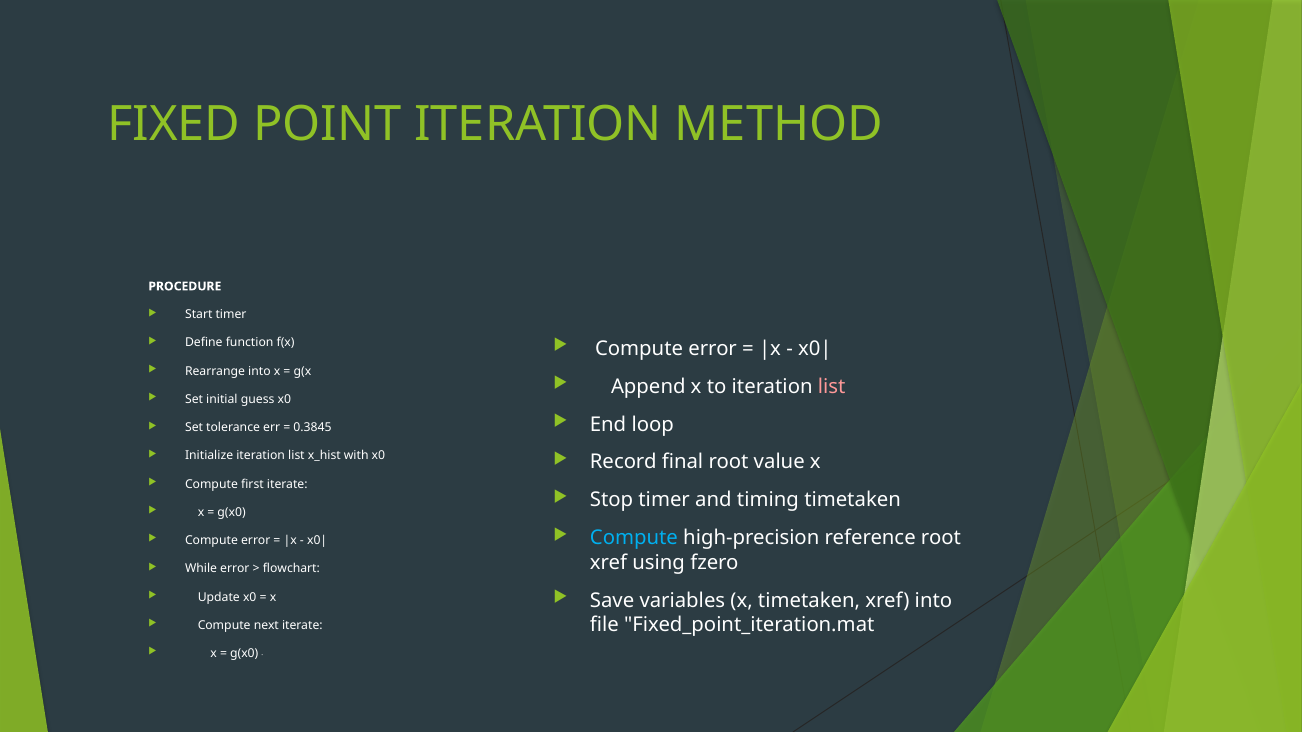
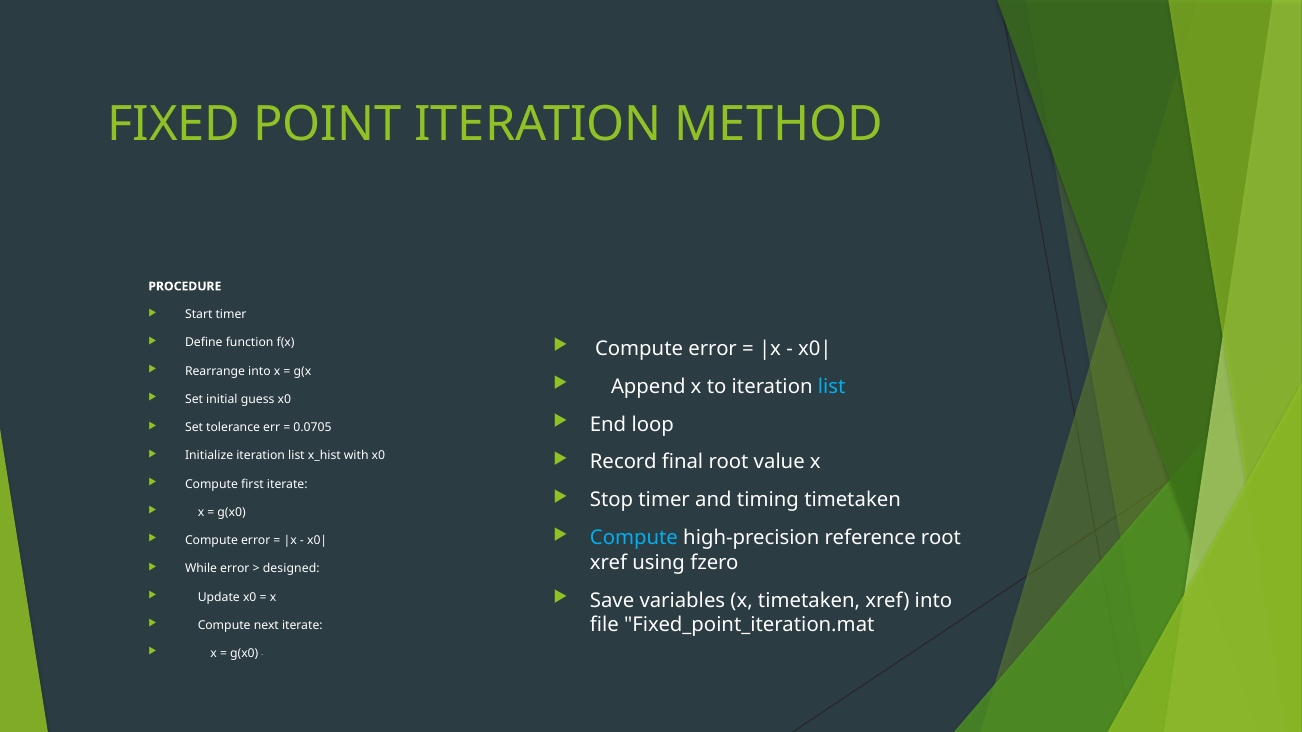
list colour: pink -> light blue (832, 387)
0.3845: 0.3845 -> 0.0705 (313, 428)
flowchart: flowchart -> designed (291, 569)
